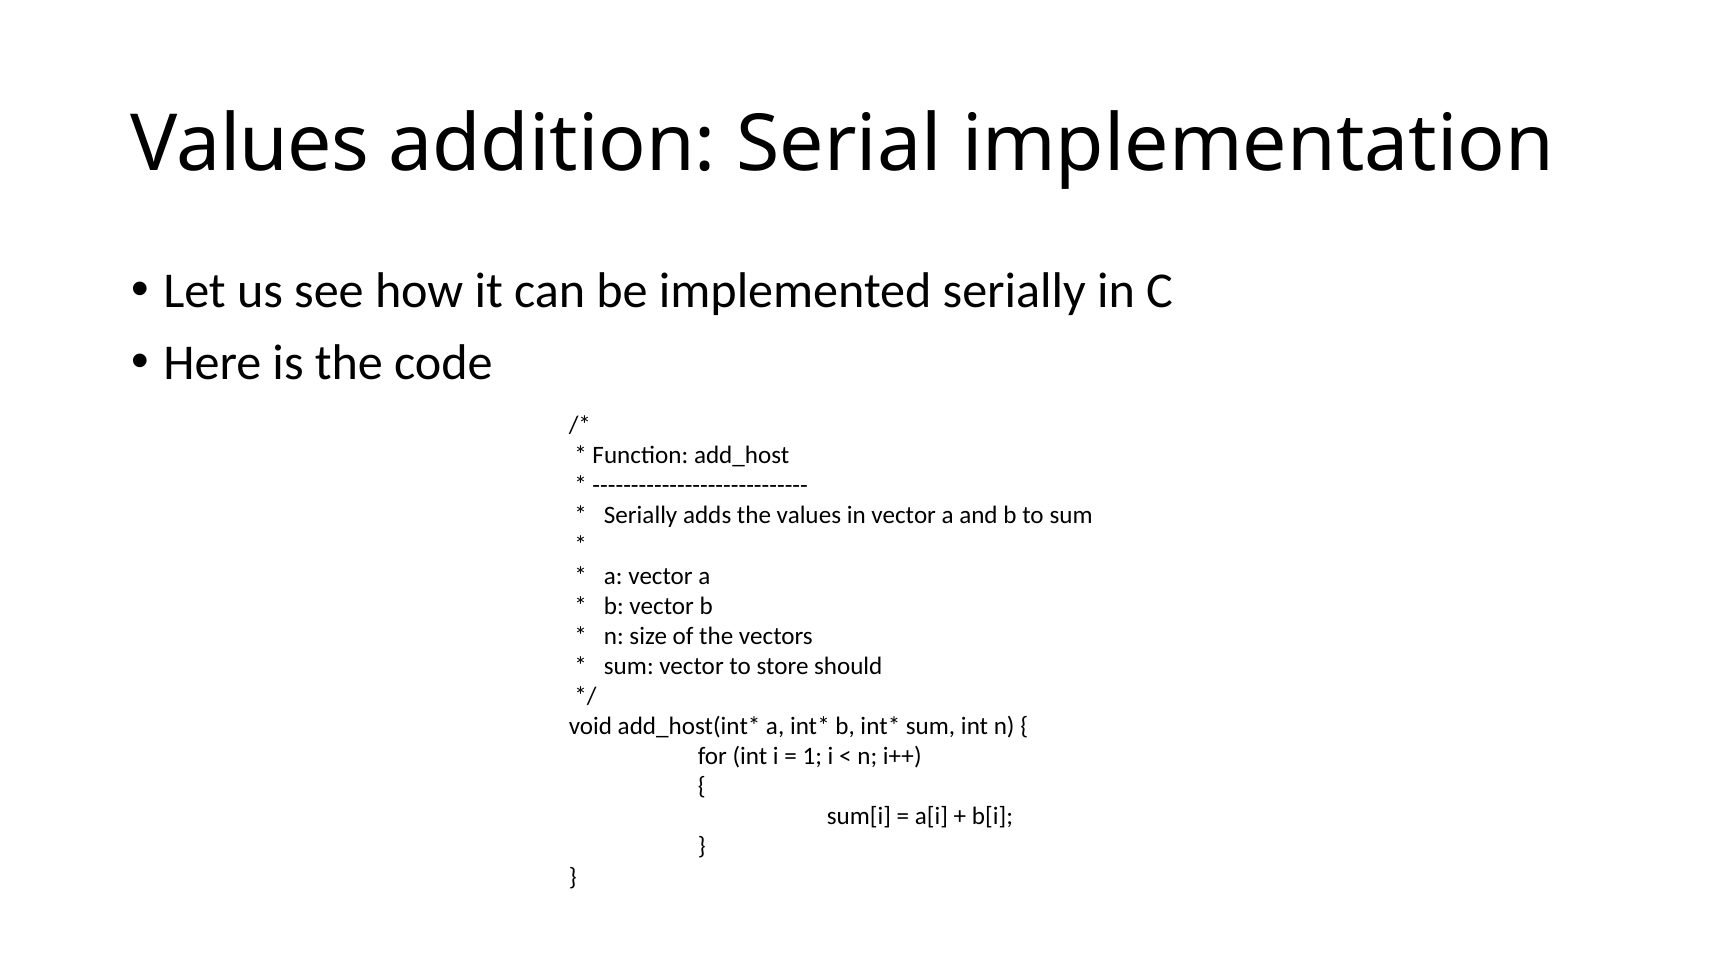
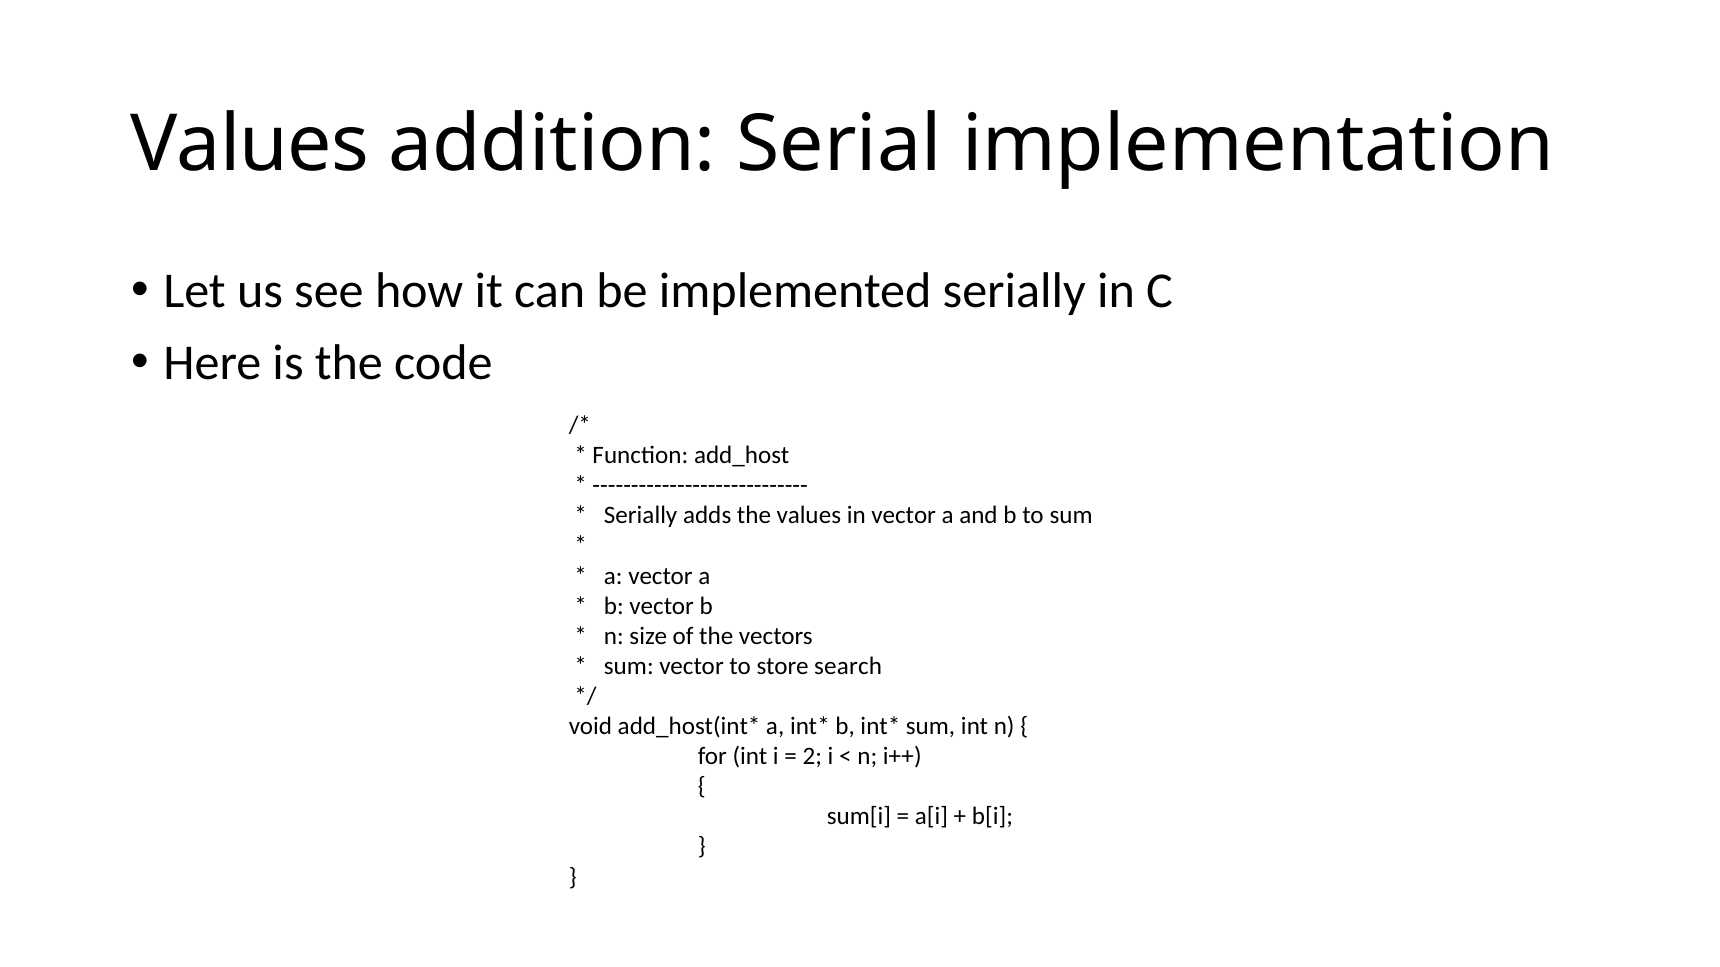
should: should -> search (848, 666)
1: 1 -> 2 (812, 757)
